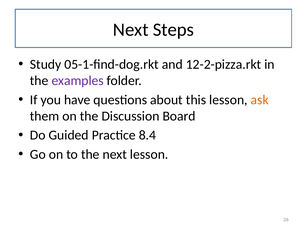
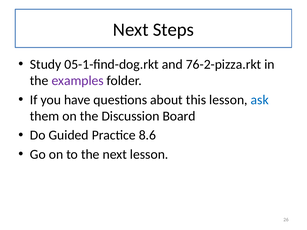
12-2-pizza.rkt: 12-2-pizza.rkt -> 76-2-pizza.rkt (224, 64)
ask colour: orange -> blue (260, 100)
8.4: 8.4 -> 8.6 (147, 135)
